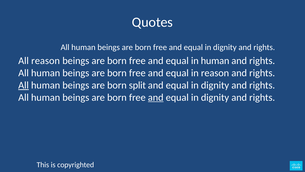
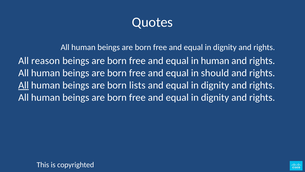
in reason: reason -> should (215, 73)
split: split -> lists (137, 85)
and underline: present -> none (156, 97)
